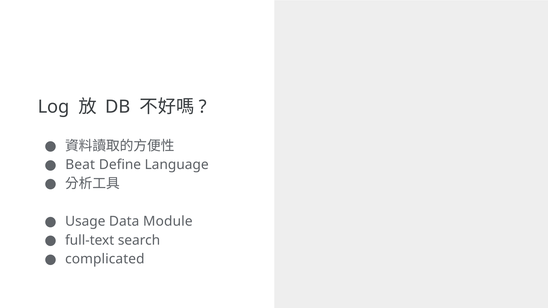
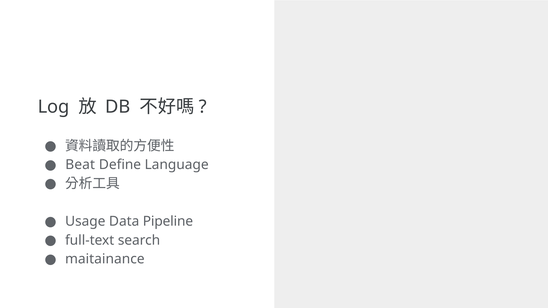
Module: Module -> Pipeline (168, 222)
complicated: complicated -> maitainance (105, 259)
